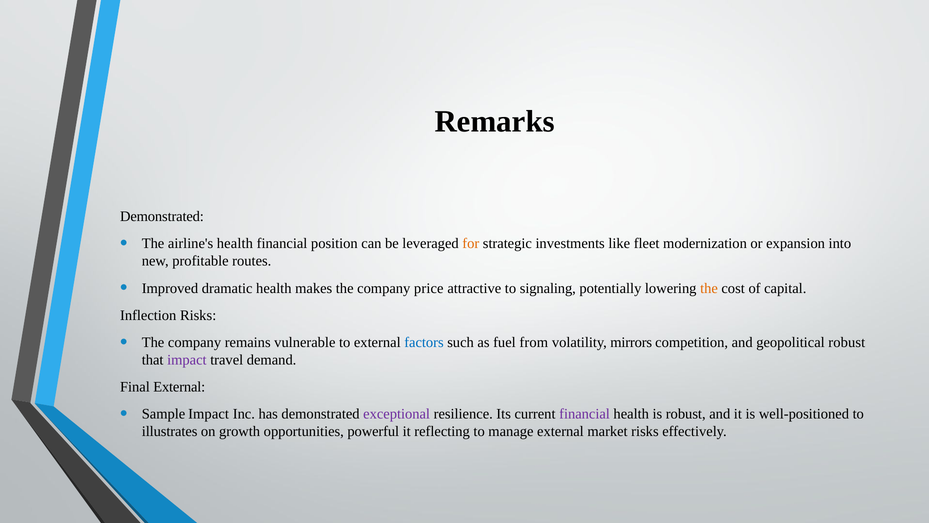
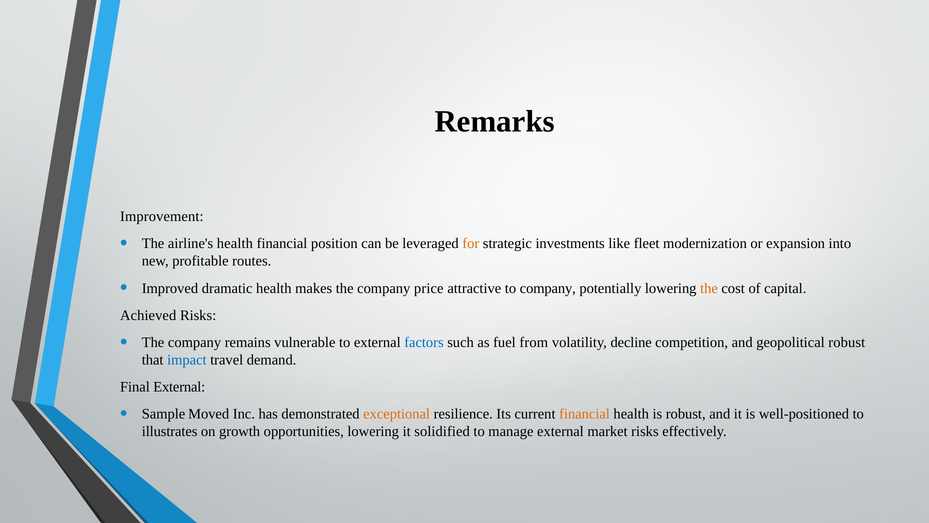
Demonstrated: Demonstrated -> Improvement (162, 216)
to signaling: signaling -> company (548, 288)
Inflection: Inflection -> Achieved (148, 315)
mirrors: mirrors -> decline (631, 342)
impact colour: purple -> blue (187, 360)
Sample Impact: Impact -> Moved (209, 414)
exceptional colour: purple -> orange (397, 414)
financial colour: purple -> orange (585, 414)
opportunities powerful: powerful -> lowering (373, 431)
reflecting: reflecting -> solidified (442, 431)
